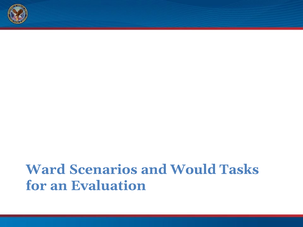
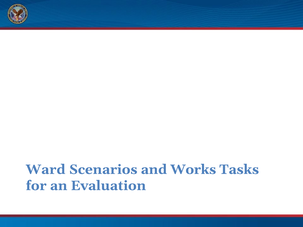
Would: Would -> Works (193, 170)
